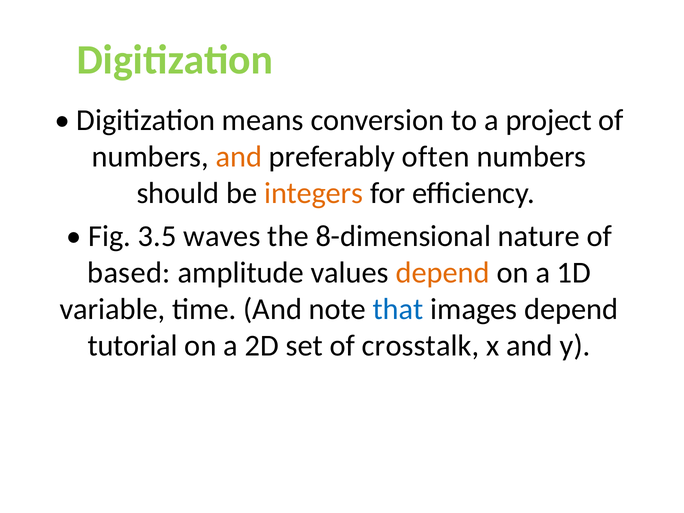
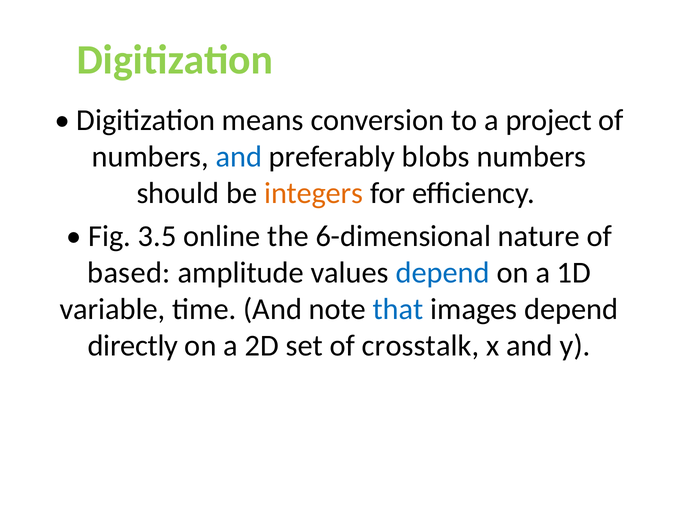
and colour: orange -> blue (239, 157)
often: often -> blobs (436, 157)
waves: waves -> online (222, 236)
8-dimensional: 8-dimensional -> 6-dimensional (403, 236)
depend colour: orange -> blue (443, 273)
tutorial: tutorial -> directly (133, 346)
